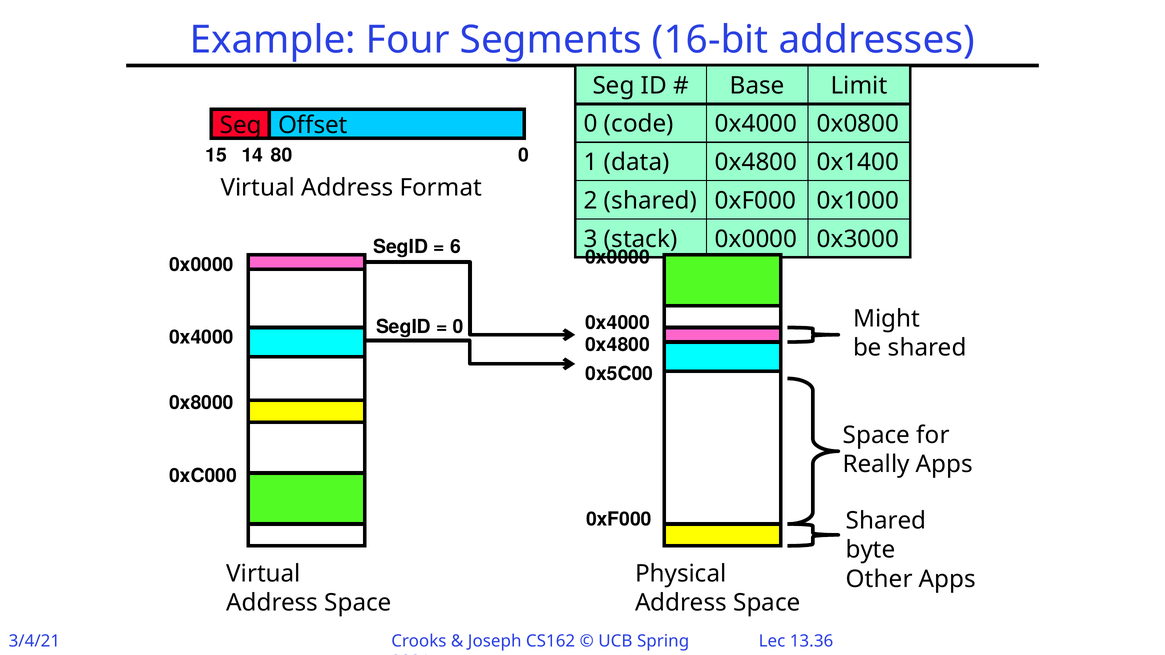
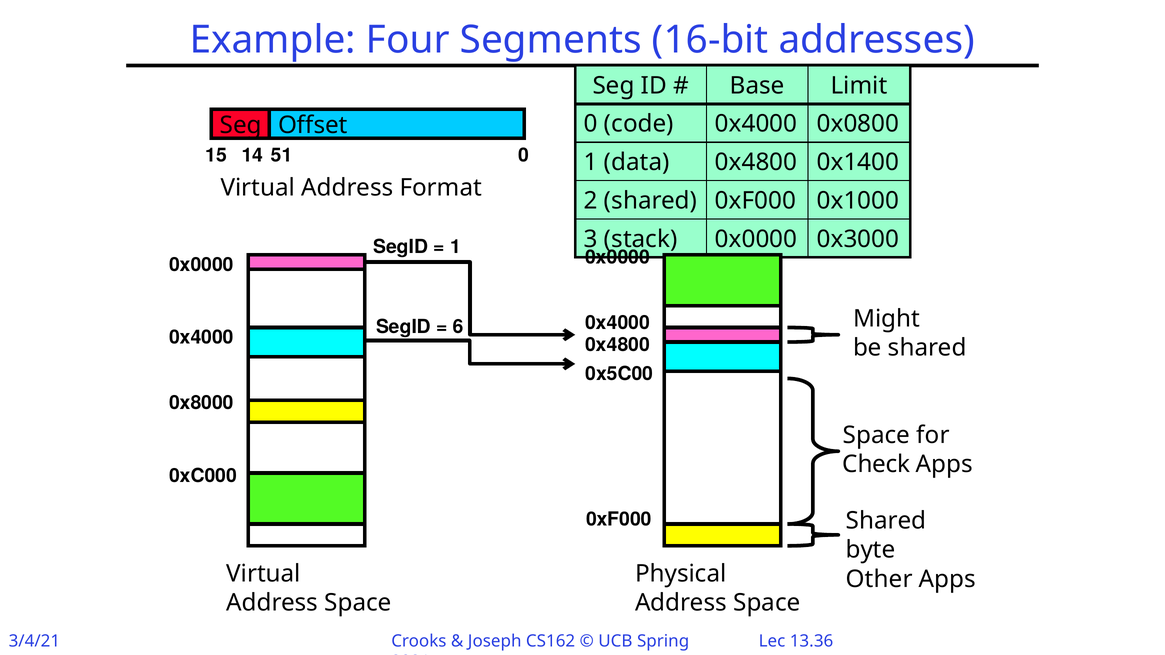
80: 80 -> 51 (282, 156)
6: 6 -> 1 (456, 247)
0: 0 -> 6 (458, 327)
Really: Really -> Check (876, 465)
